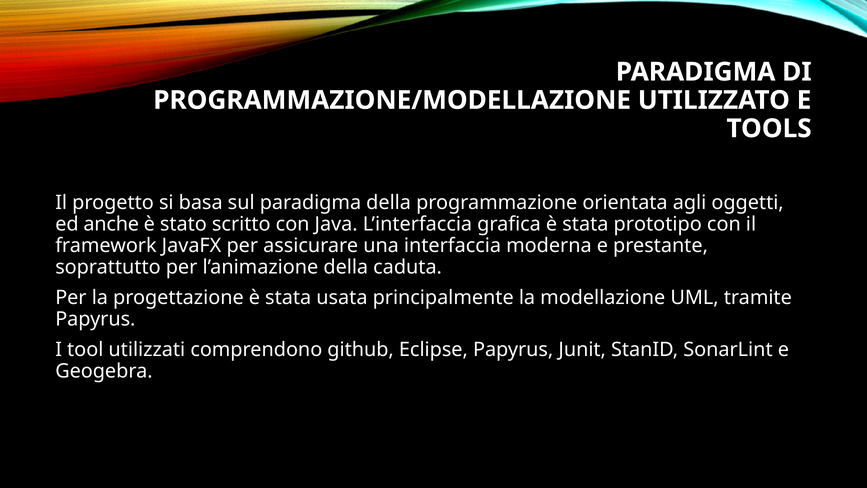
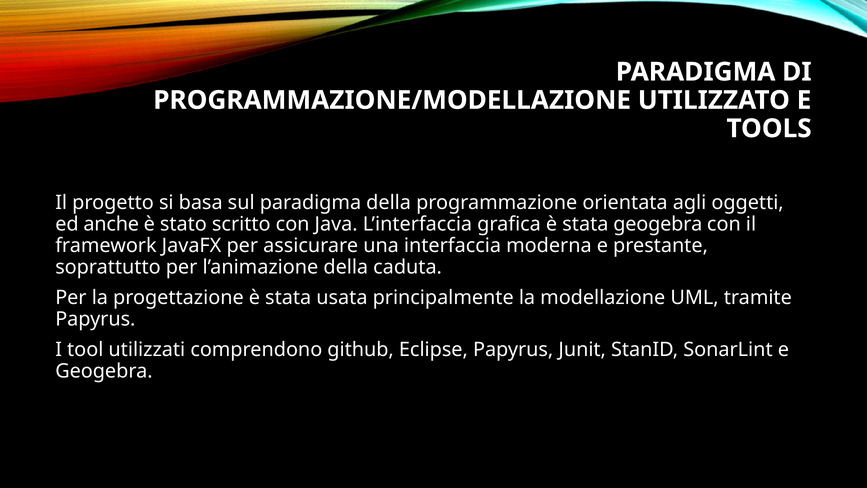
stata prototipo: prototipo -> geogebra (658, 224)
